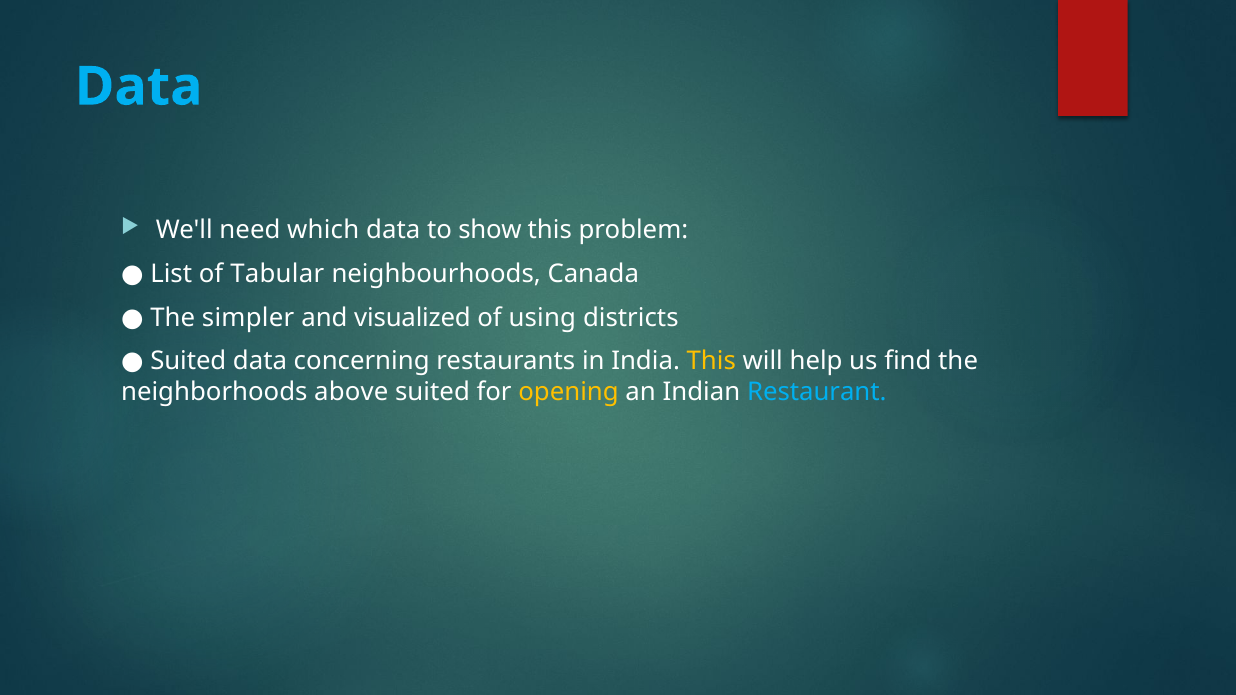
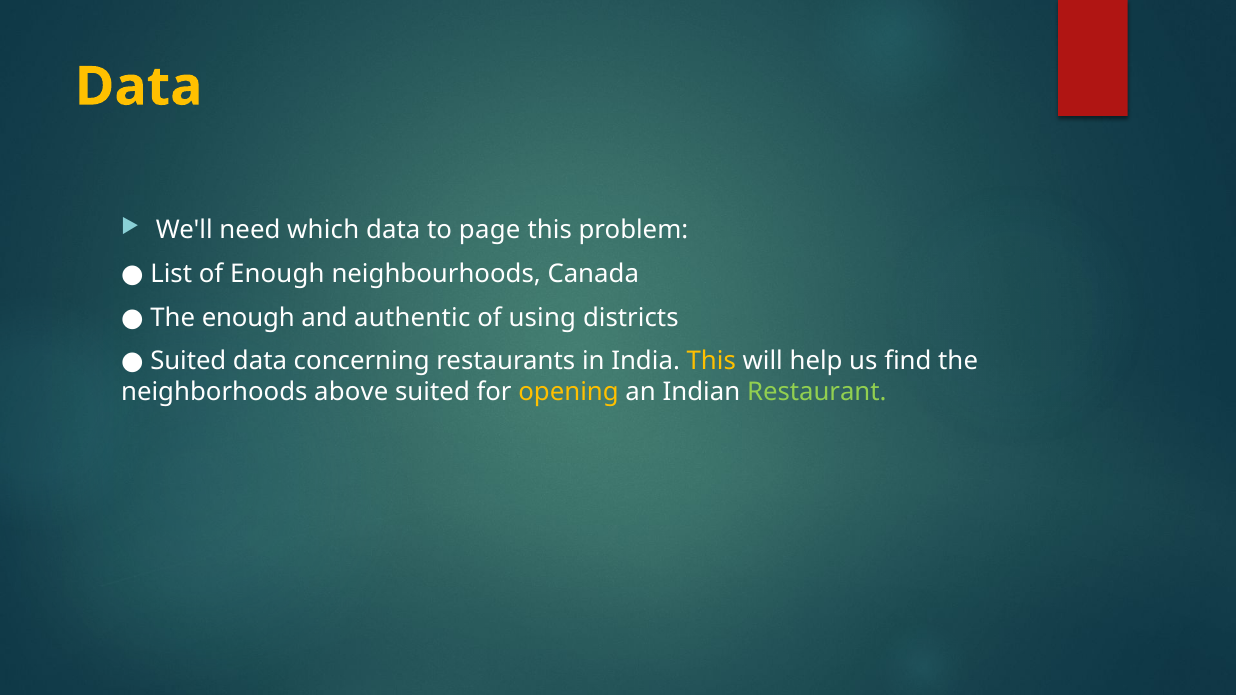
Data colour: light blue -> yellow (139, 87)
show: show -> page (490, 230)
of Tabular: Tabular -> Enough (277, 274)
The simpler: simpler -> enough (248, 318)
visualized: visualized -> authentic (412, 318)
Restaurant colour: light blue -> light green (817, 393)
